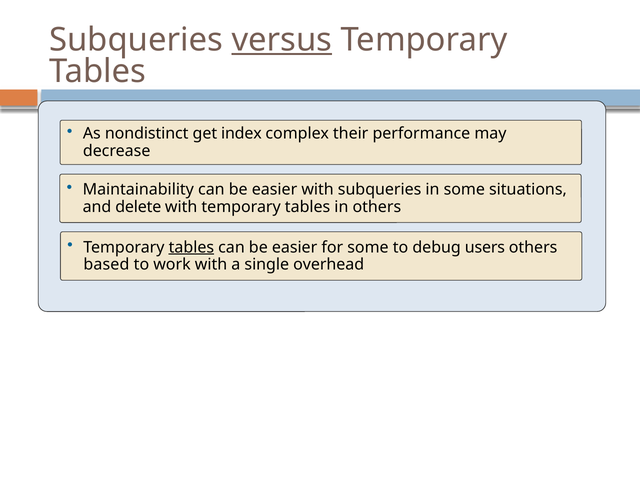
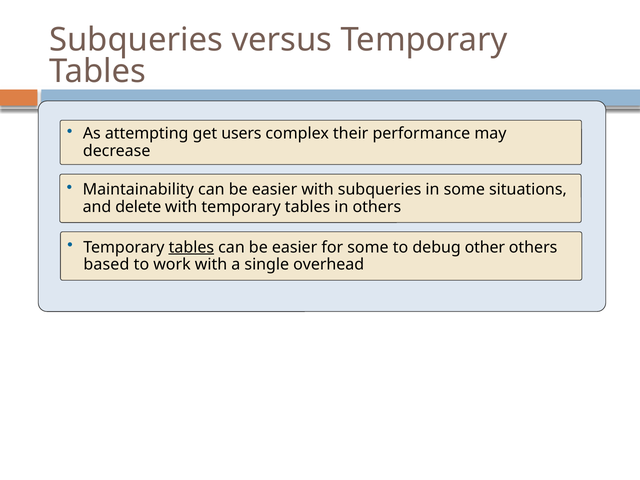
versus underline: present -> none (282, 40)
nondistinct: nondistinct -> attempting (147, 134)
index: index -> users (241, 134)
users: users -> other (485, 247)
